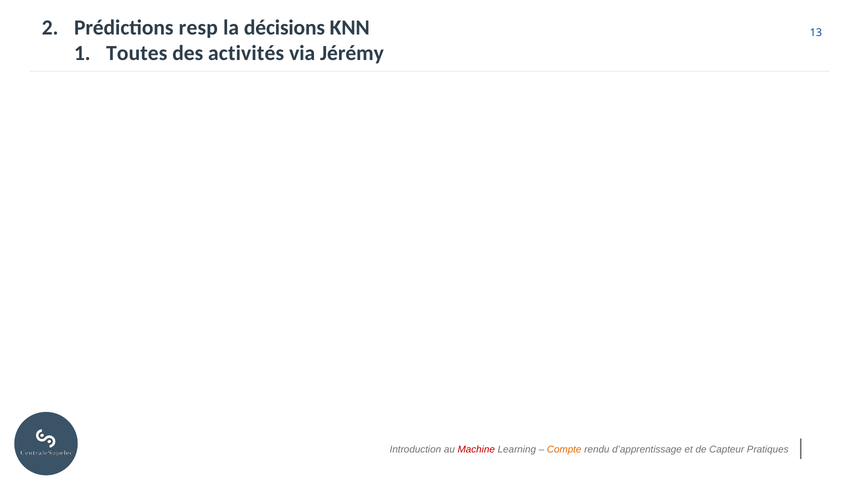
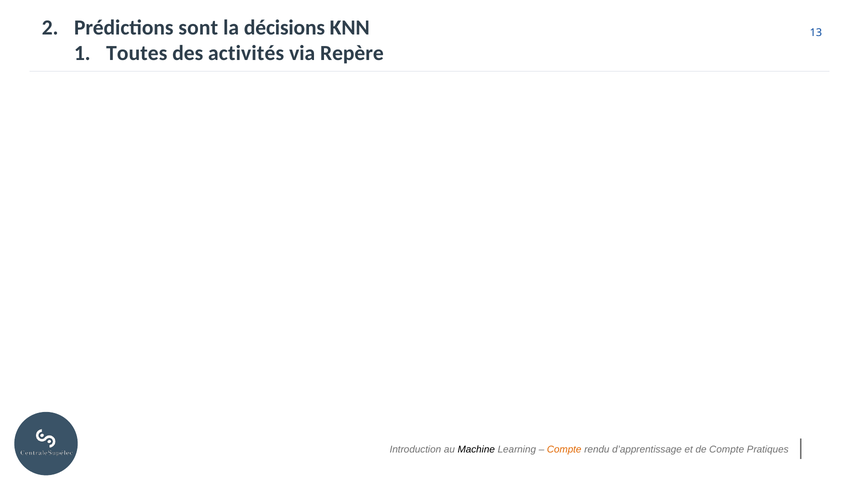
resp: resp -> sont (198, 27)
Jérémy: Jérémy -> Repère (352, 53)
Machine colour: red -> black (476, 450)
de Capteur: Capteur -> Compte (727, 450)
